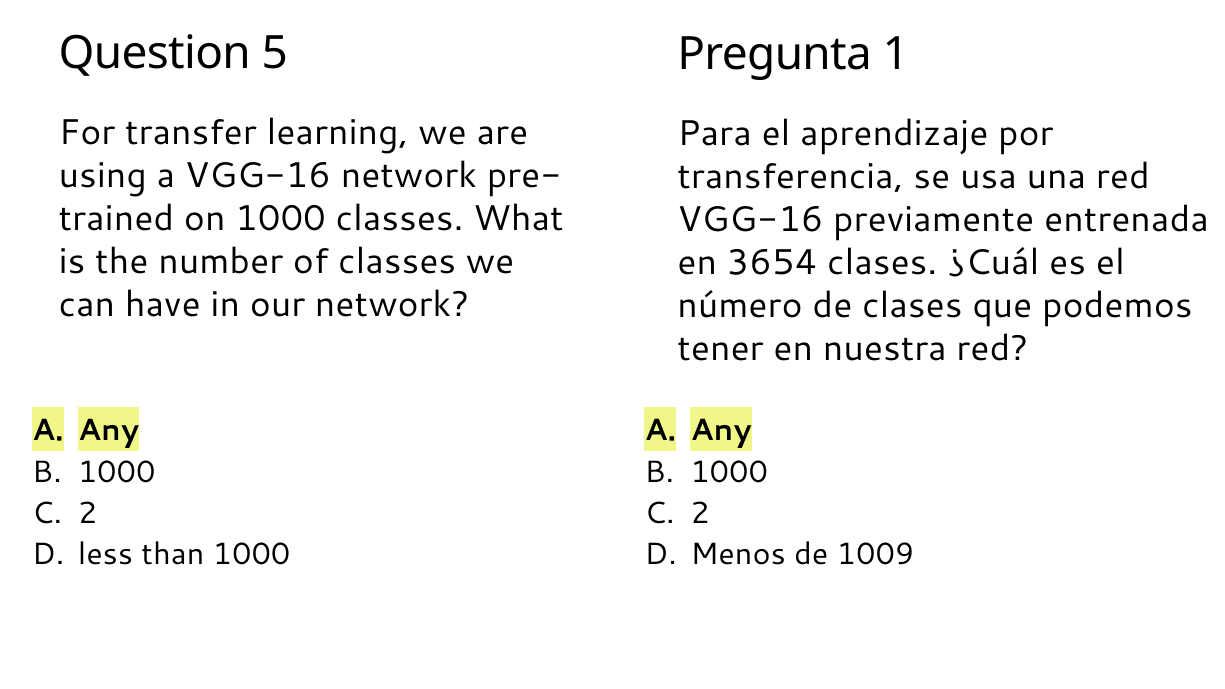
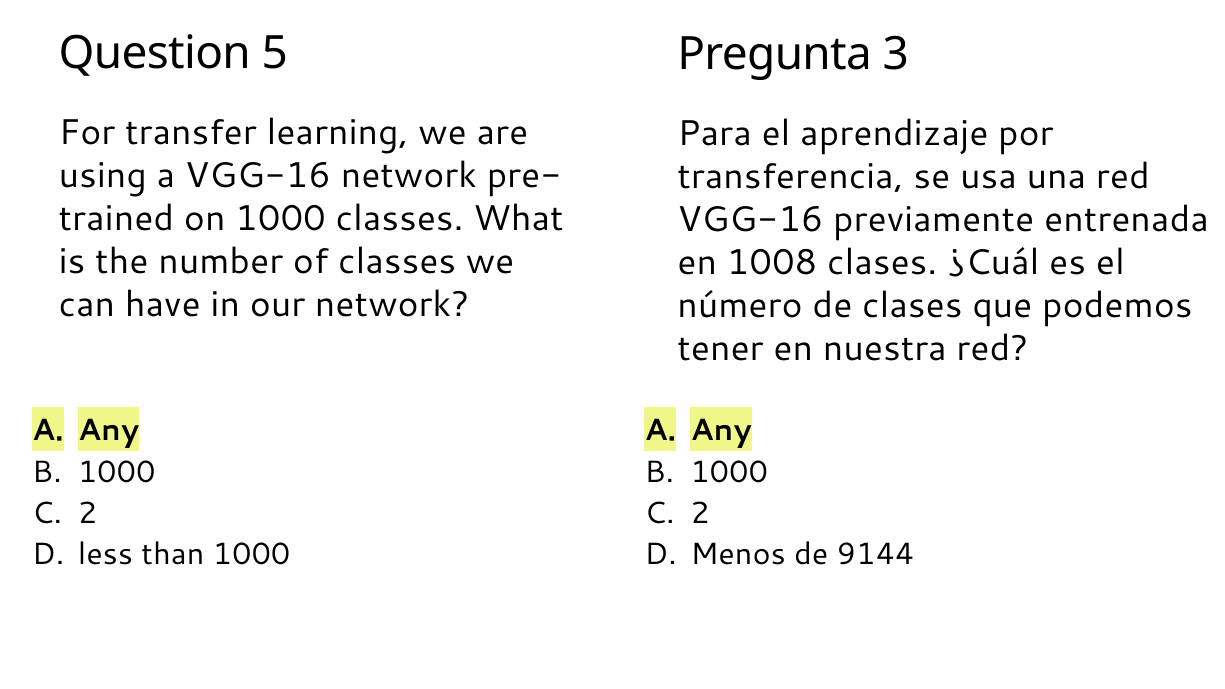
1: 1 -> 3 (896, 55)
3654: 3654 -> 1008 (772, 263)
1009: 1009 -> 9144 (876, 555)
